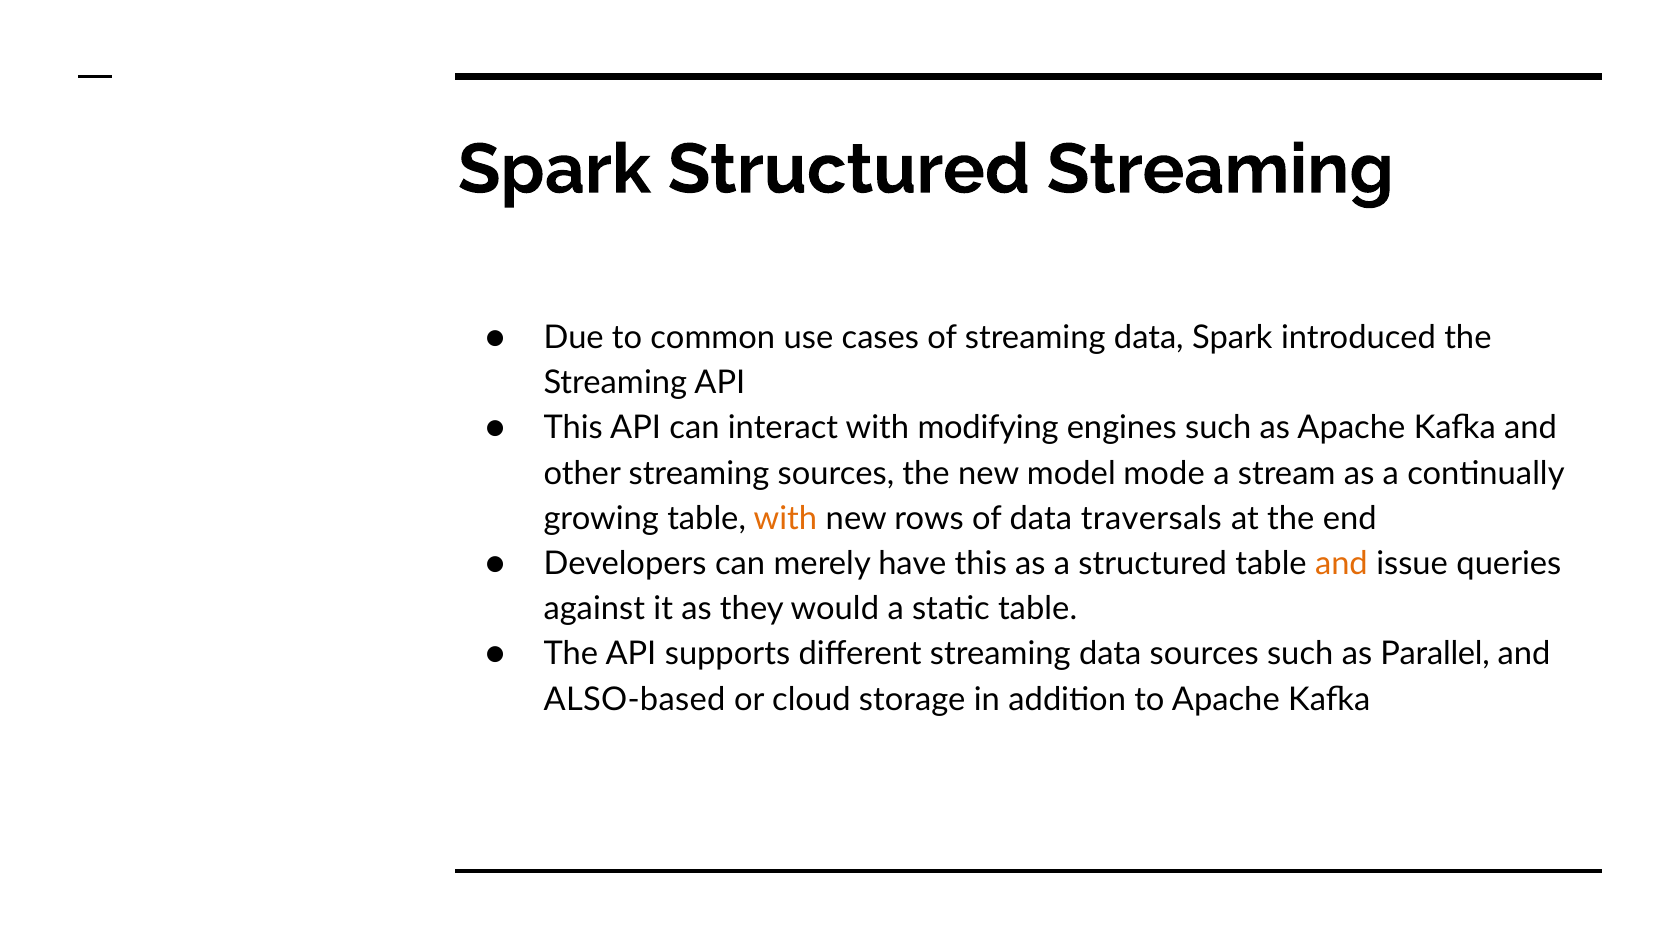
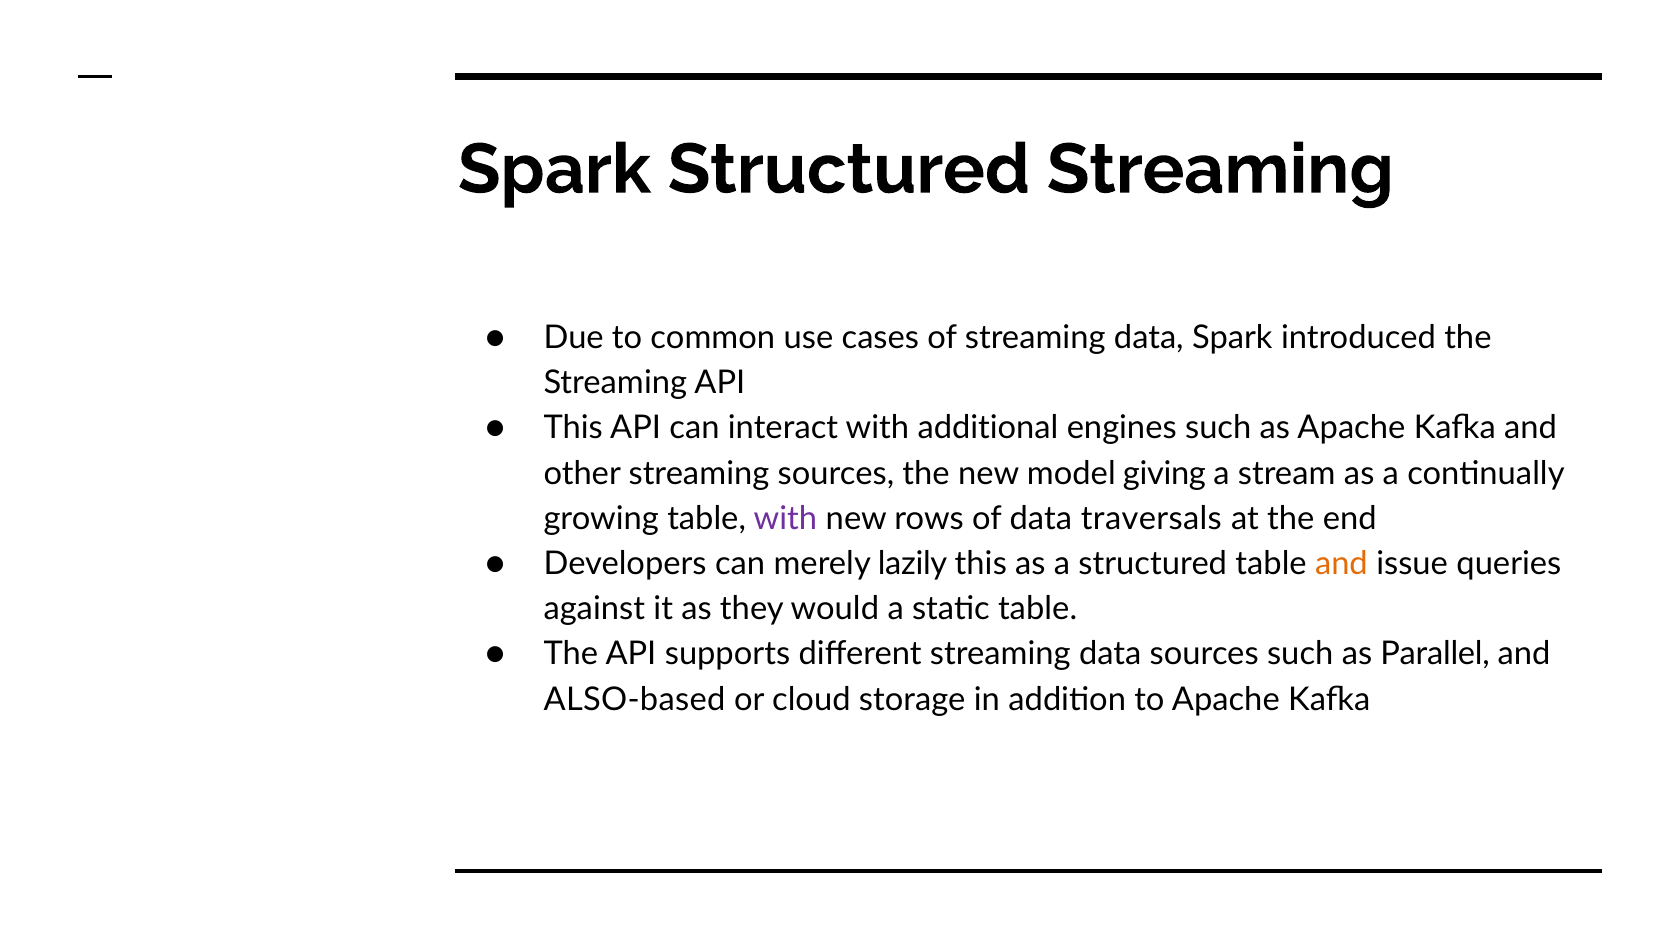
modifying: modifying -> additional (988, 428)
mode: mode -> giving (1164, 473)
with colour: orange -> purple (785, 519)
have: have -> lazily (913, 564)
